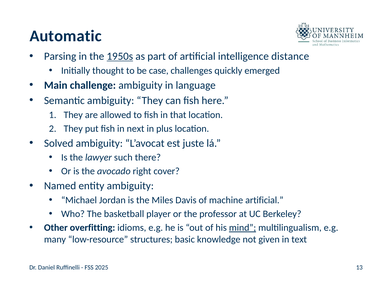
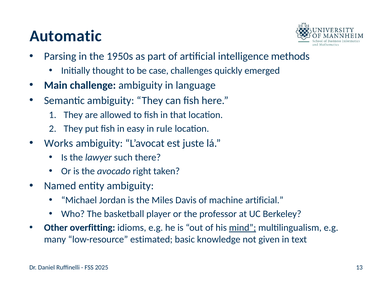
1950s underline: present -> none (120, 56)
distance: distance -> methods (290, 56)
next: next -> easy (136, 129)
plus: plus -> rule (164, 129)
Solved: Solved -> Works (59, 143)
cover: cover -> taken (167, 171)
structures: structures -> estimated (151, 239)
